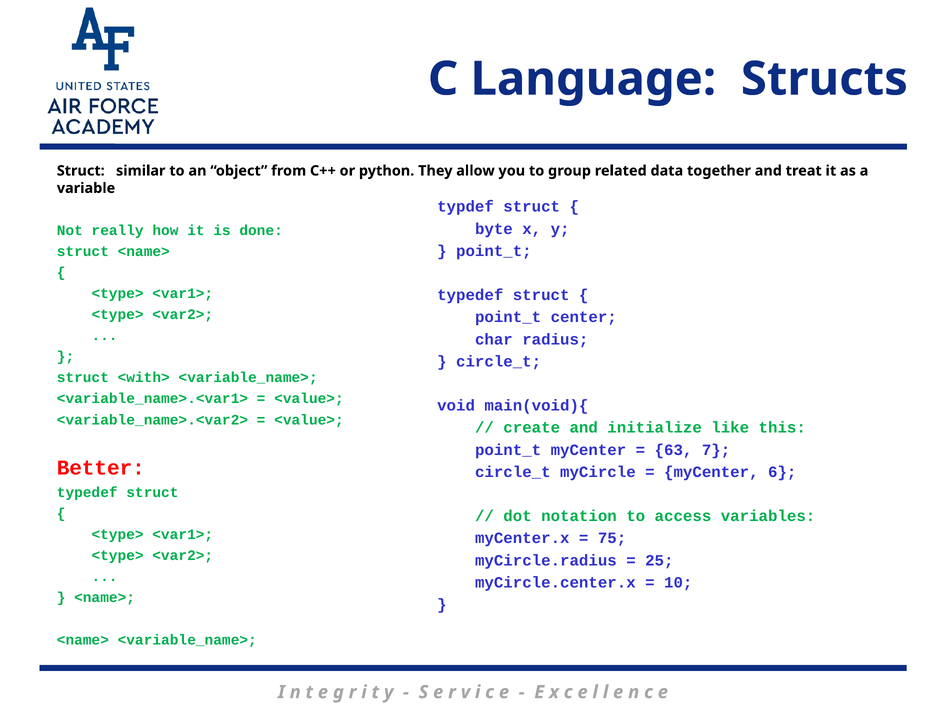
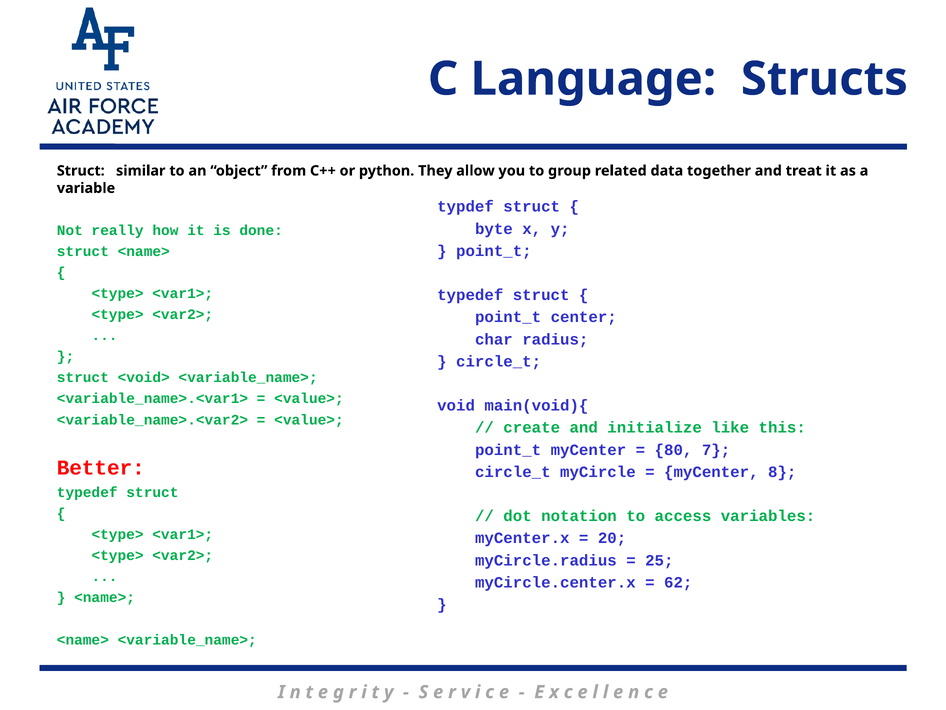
<with>: <with> -> <void> (144, 377)
63: 63 -> 80 (674, 450)
6: 6 -> 8 (782, 472)
75: 75 -> 20 (612, 538)
10: 10 -> 62 (678, 582)
